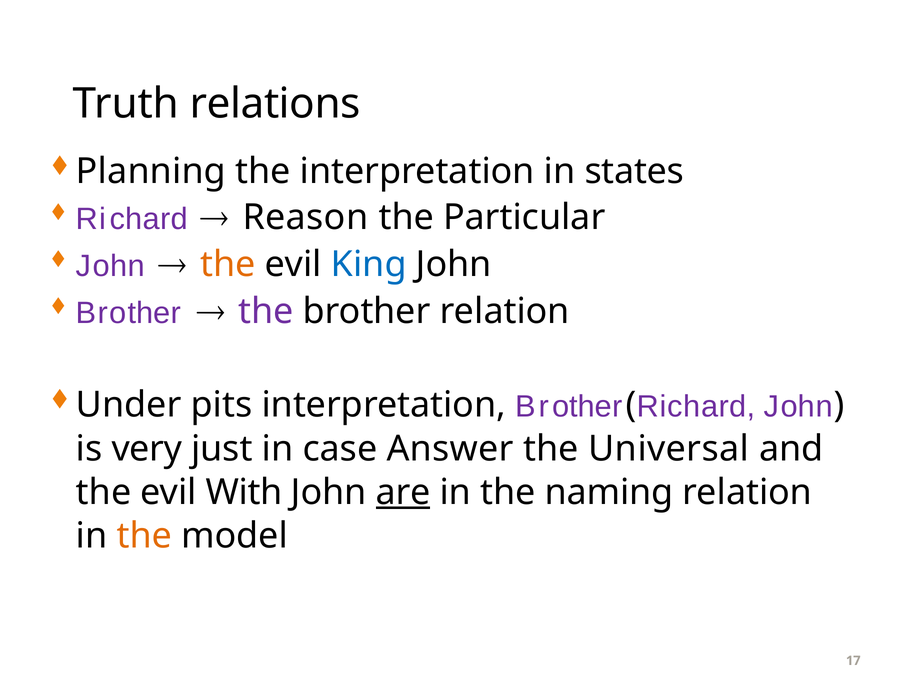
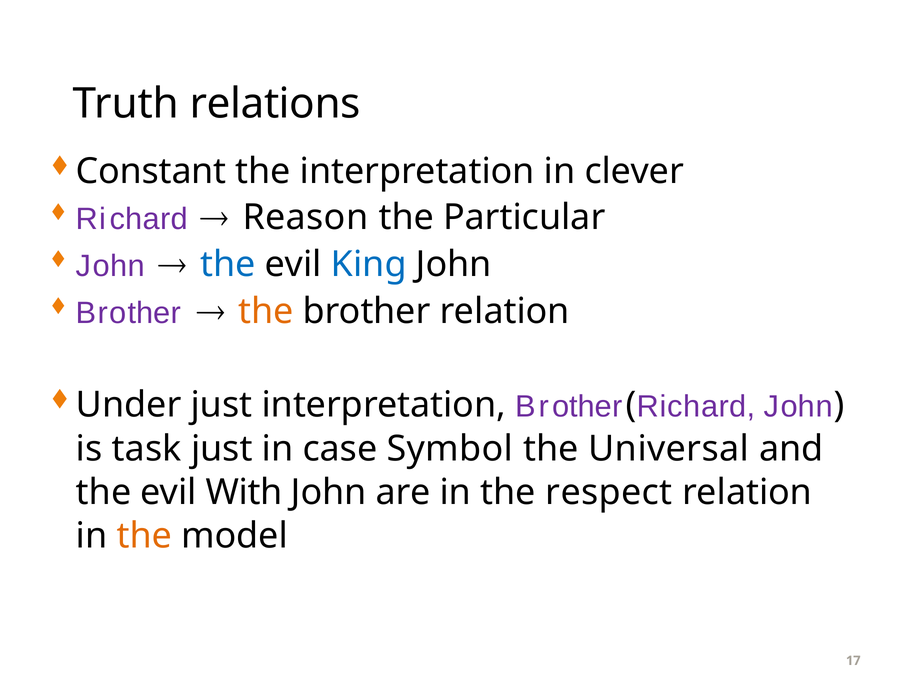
Planning: Planning -> Constant (151, 172)
states: states -> clever (634, 172)
the colour: orange -> blue (228, 264)
the colour: purple -> orange (266, 311)
Under pits: pits -> just (222, 405)
very: very -> task (147, 449)
Answer: Answer -> Symbol (450, 449)
are underline: present -> none (403, 492)
naming: naming -> respect (609, 492)
